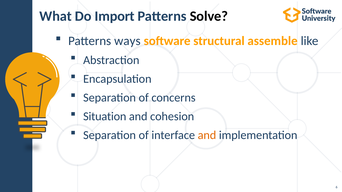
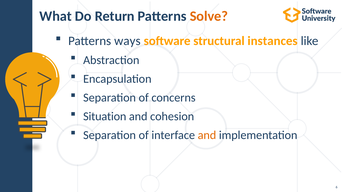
Import: Import -> Return (115, 16)
Solve colour: black -> orange (209, 16)
assemble: assemble -> instances (273, 41)
